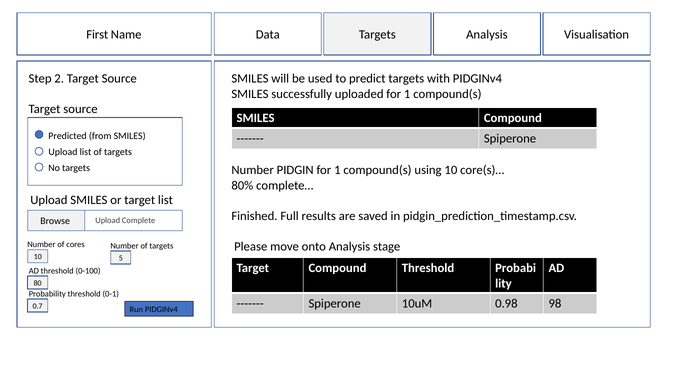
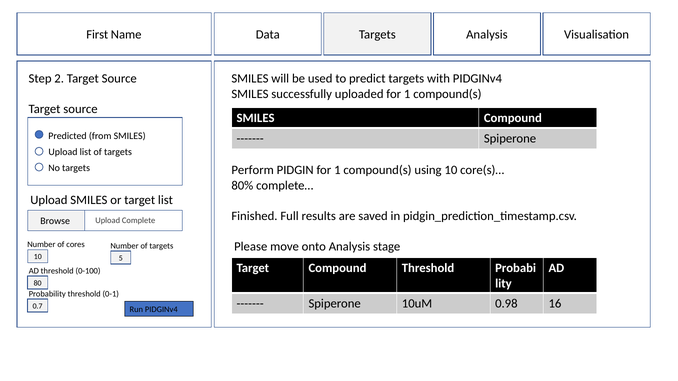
Number: Number -> Perform (253, 170)
98: 98 -> 16 (555, 304)
